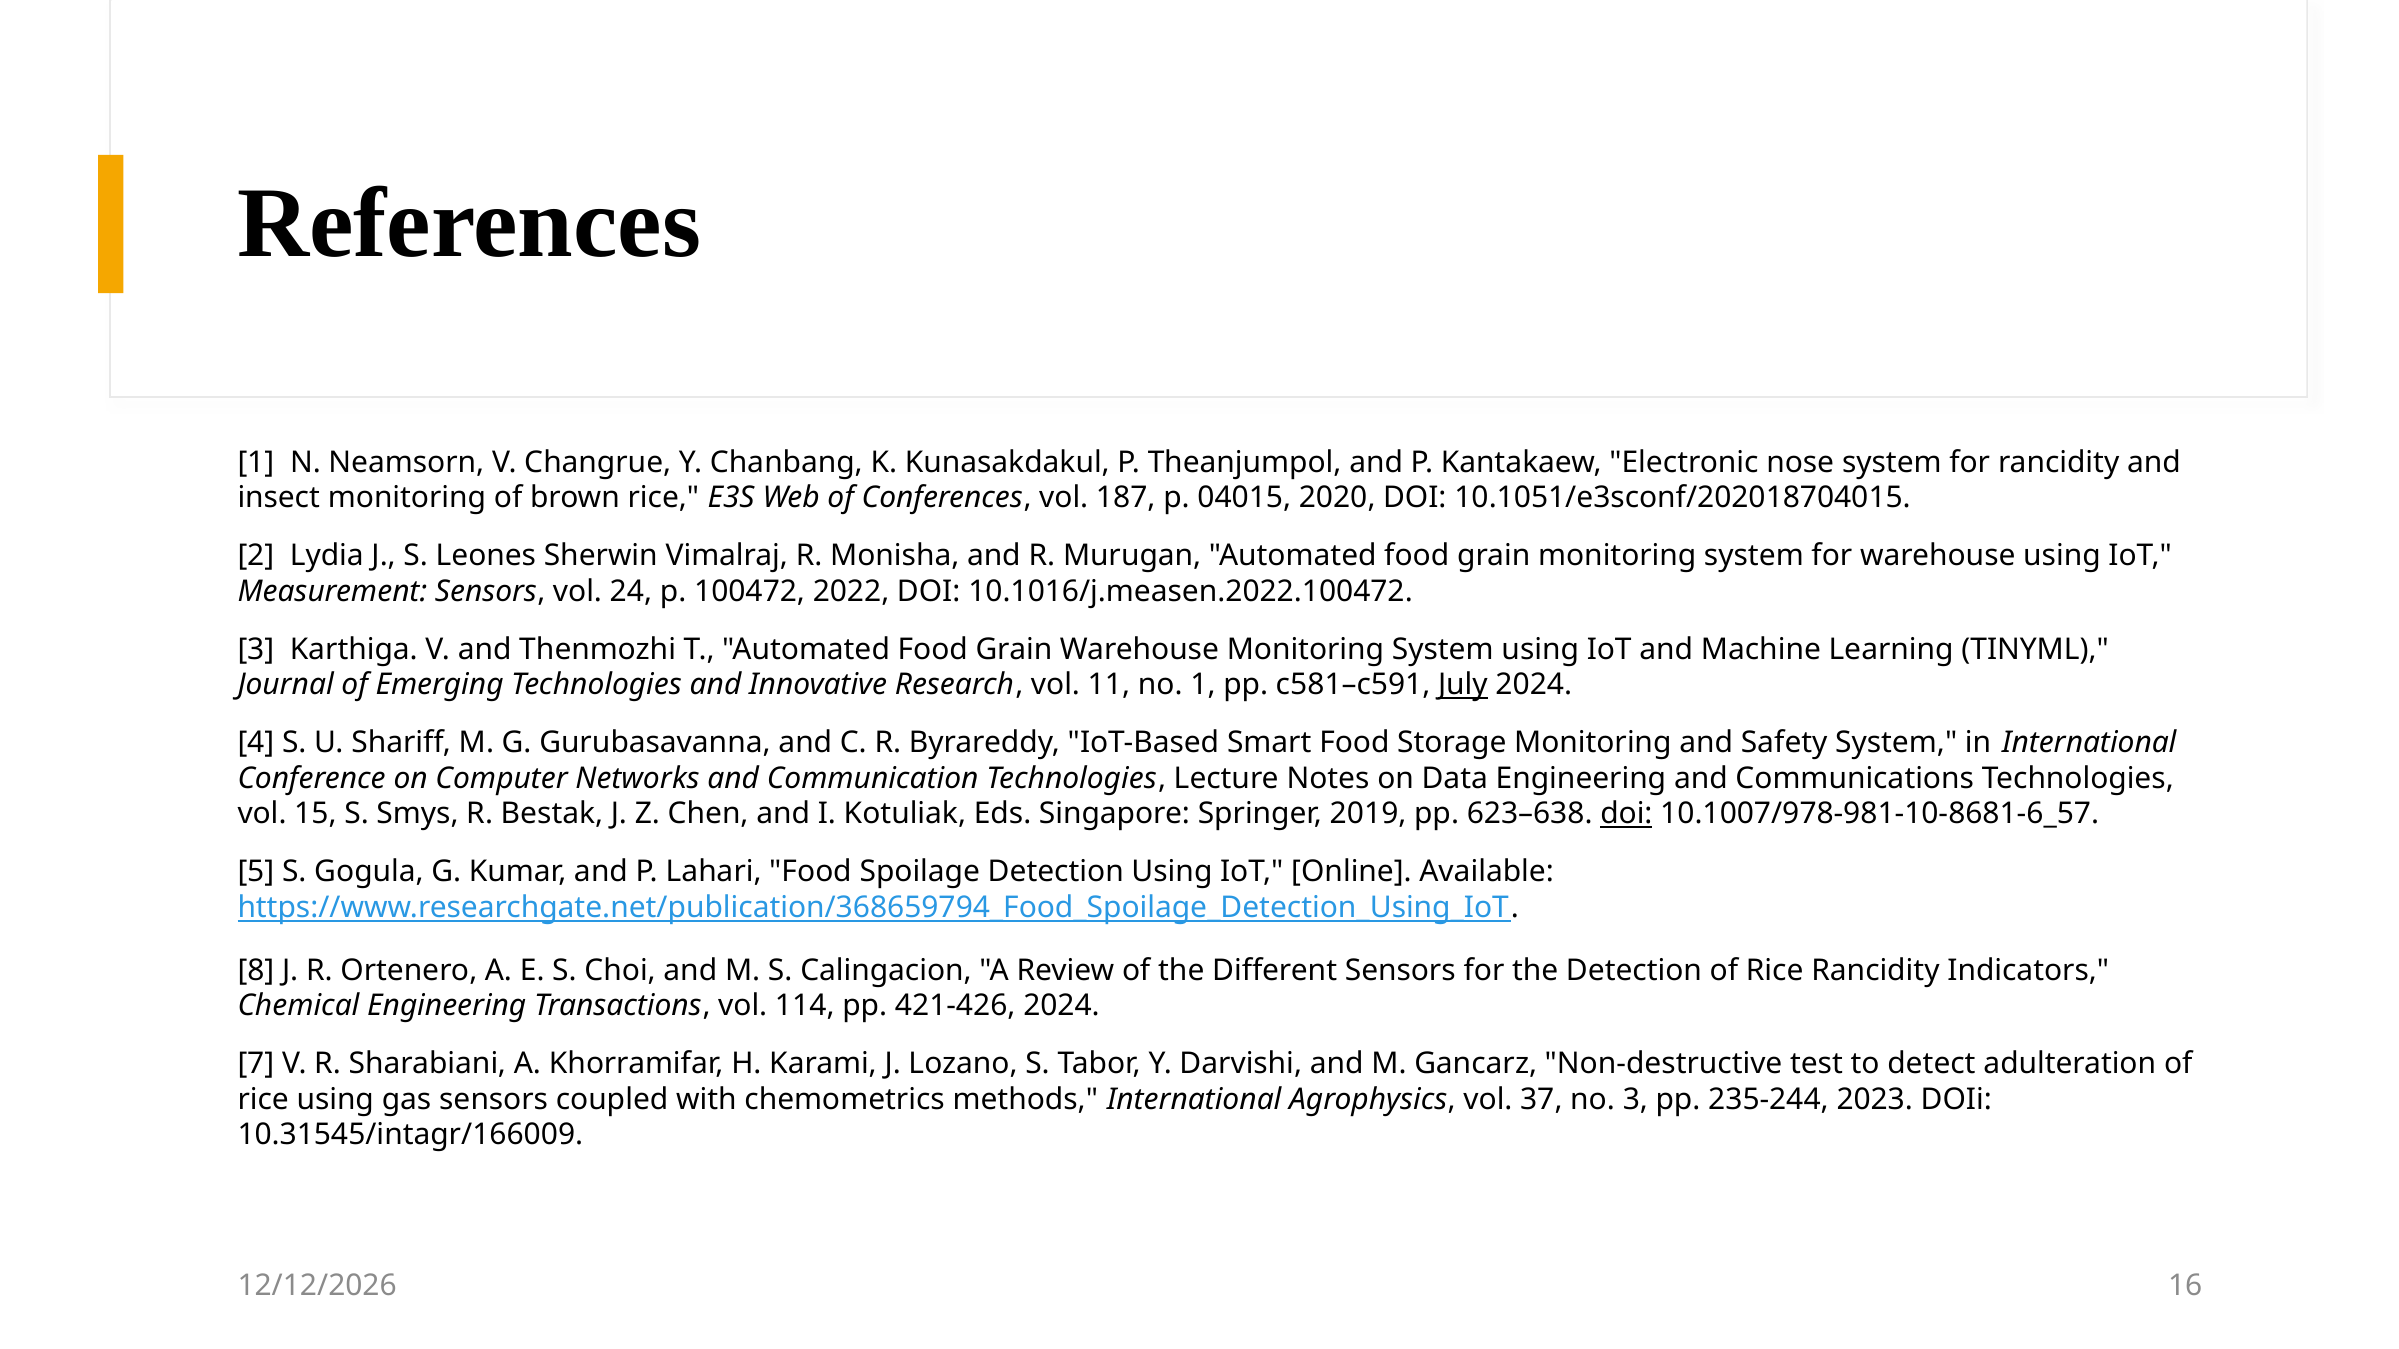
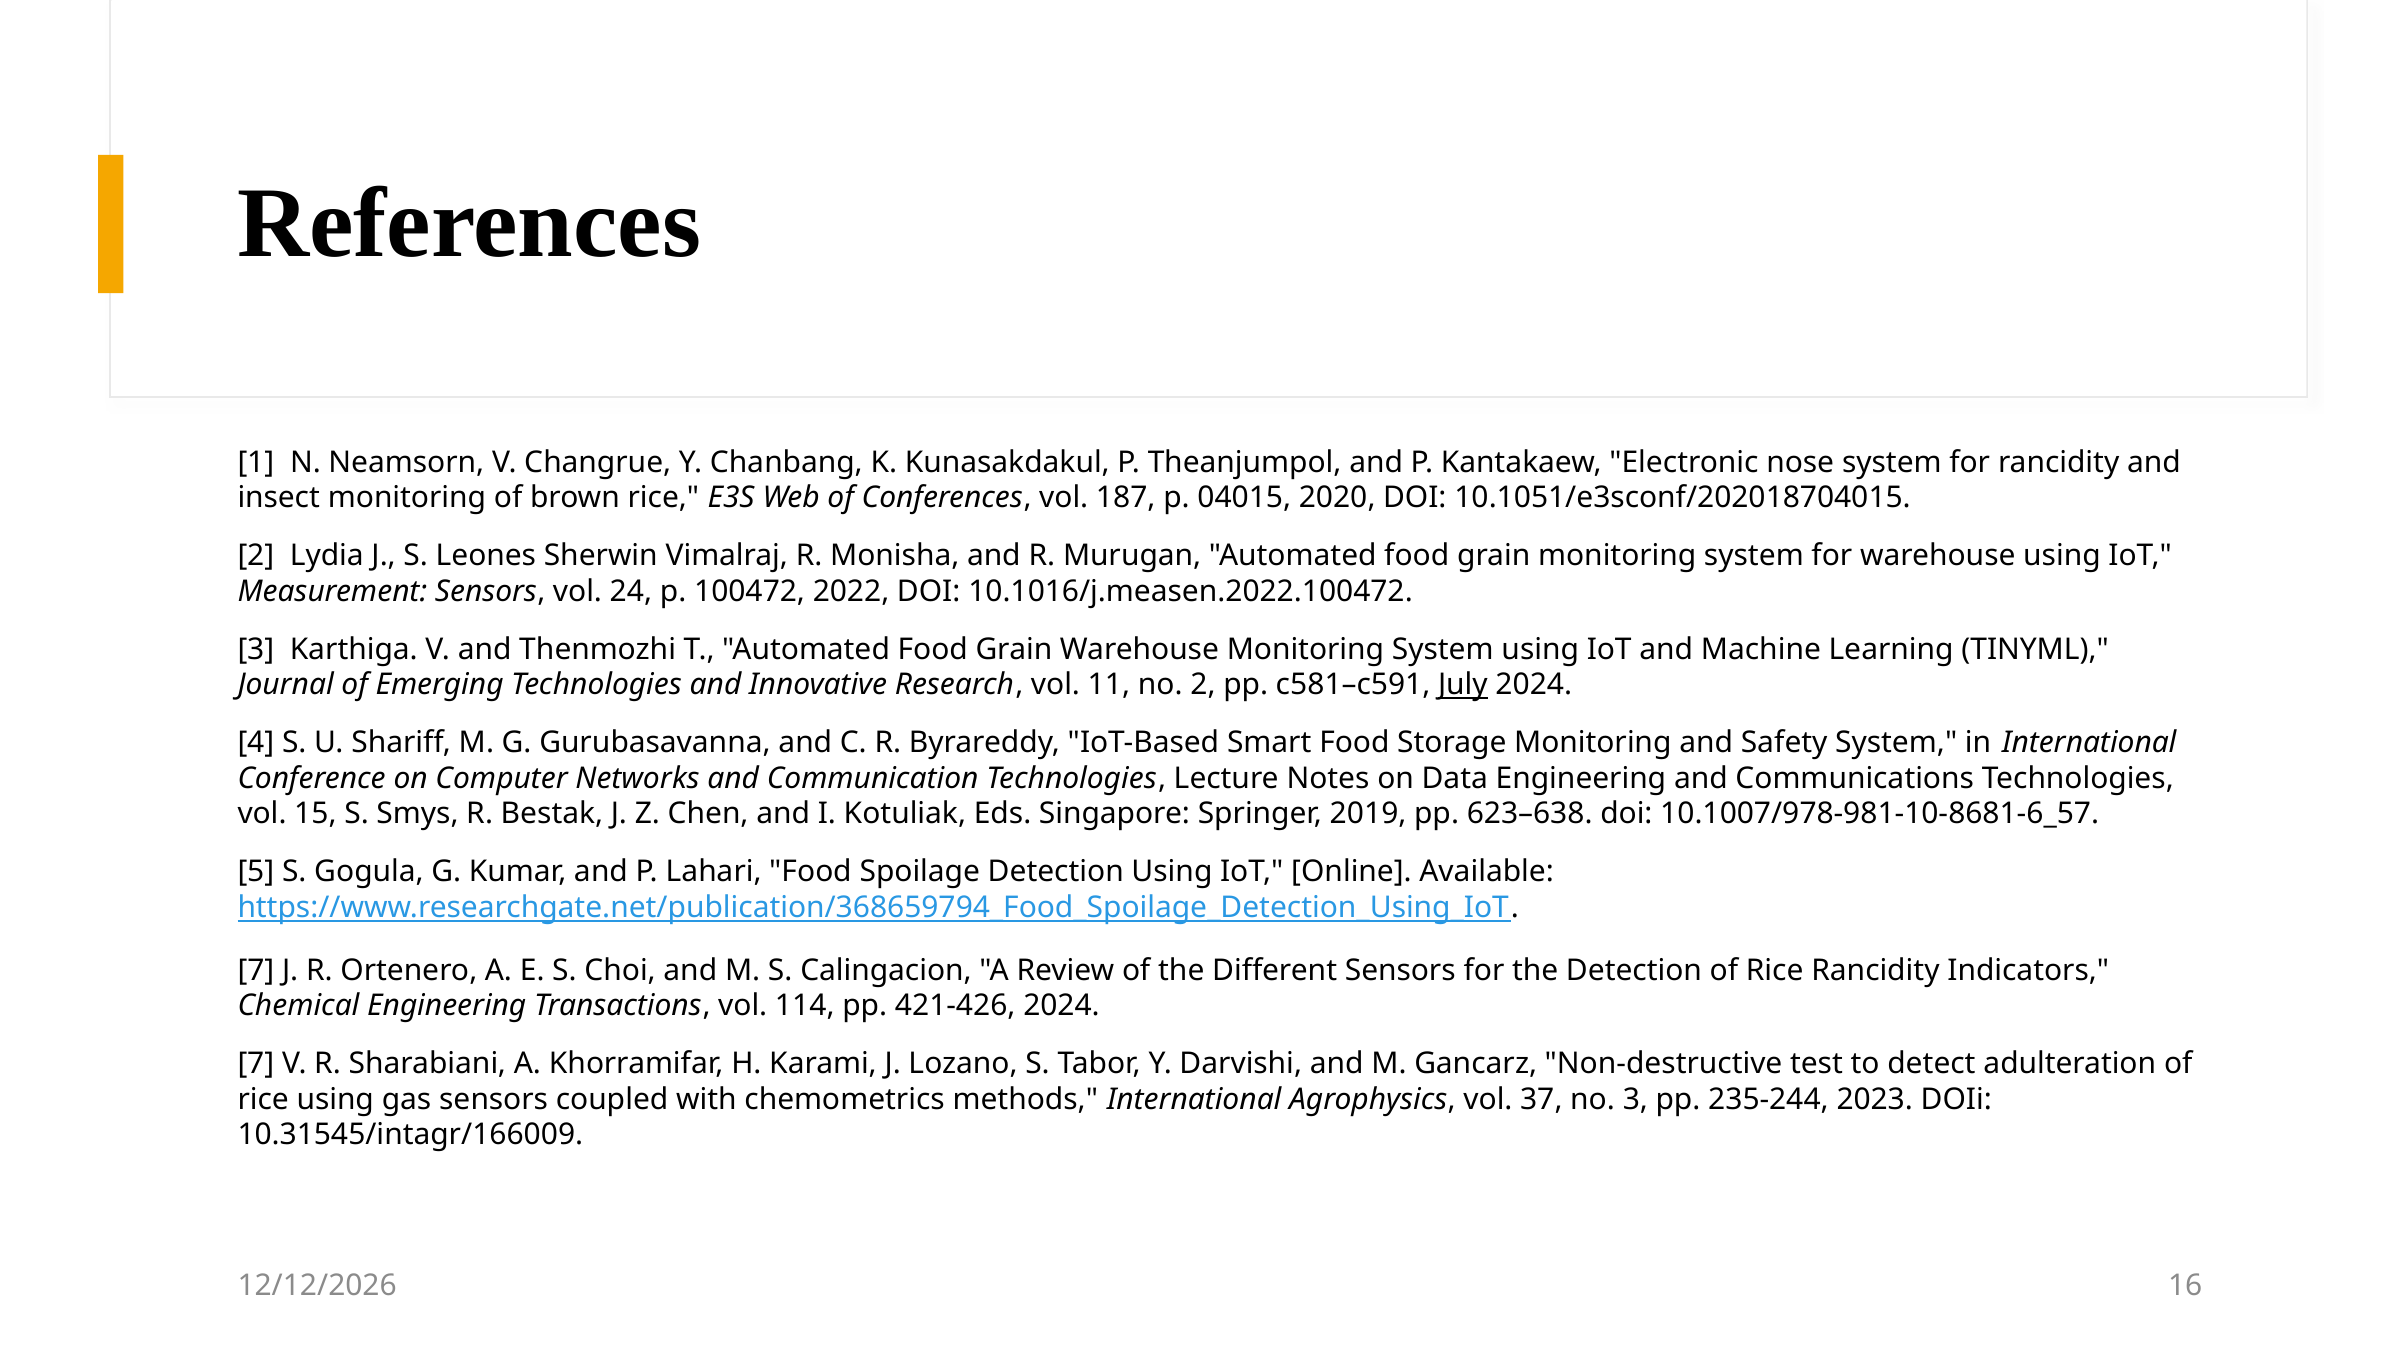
no 1: 1 -> 2 (1203, 685)
doi underline: present -> none (1626, 814)
8: 8 -> 7 (256, 971)
